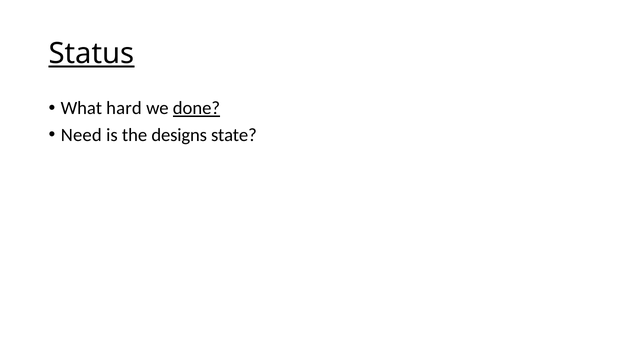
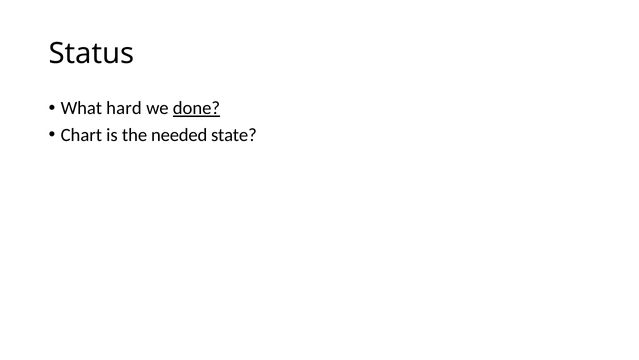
Status underline: present -> none (92, 54)
Need: Need -> Chart (81, 135)
designs: designs -> needed (179, 135)
